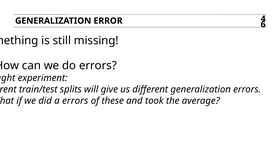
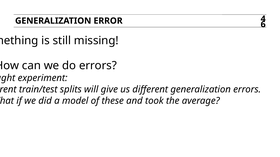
a errors: errors -> model (75, 101)
